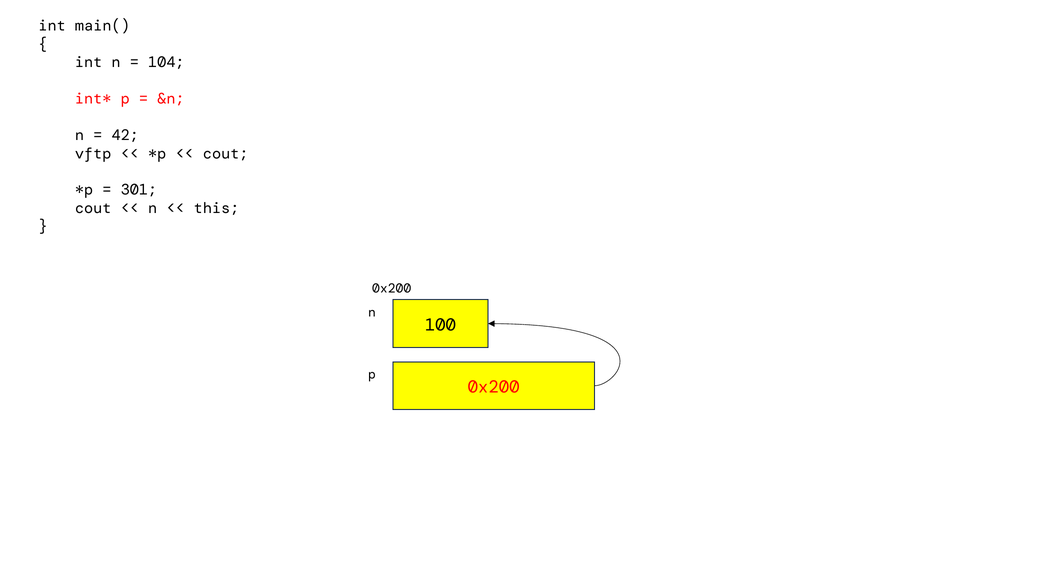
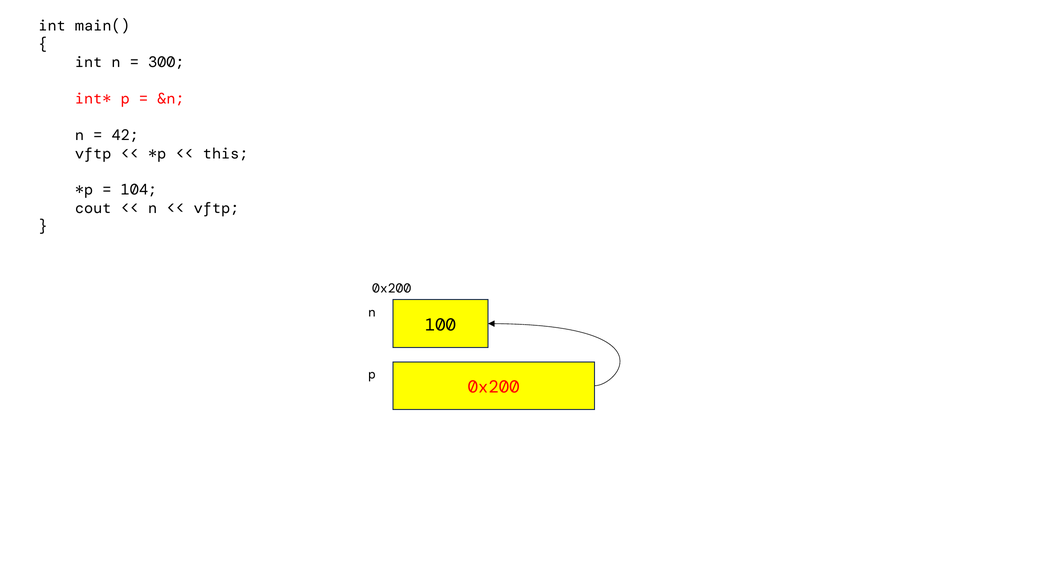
104: 104 -> 300 (166, 62)
cout: cout -> this (226, 154)
301: 301 -> 104 (139, 190)
this: this -> vftp (217, 208)
